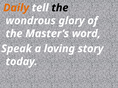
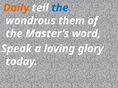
the colour: black -> blue (60, 8)
glory: glory -> them (72, 21)
story: story -> glory (91, 49)
